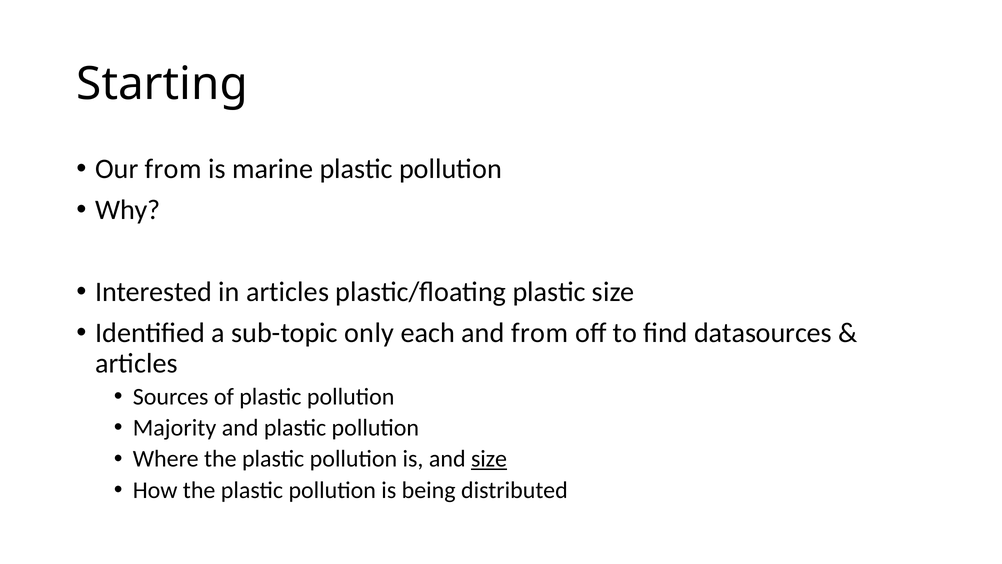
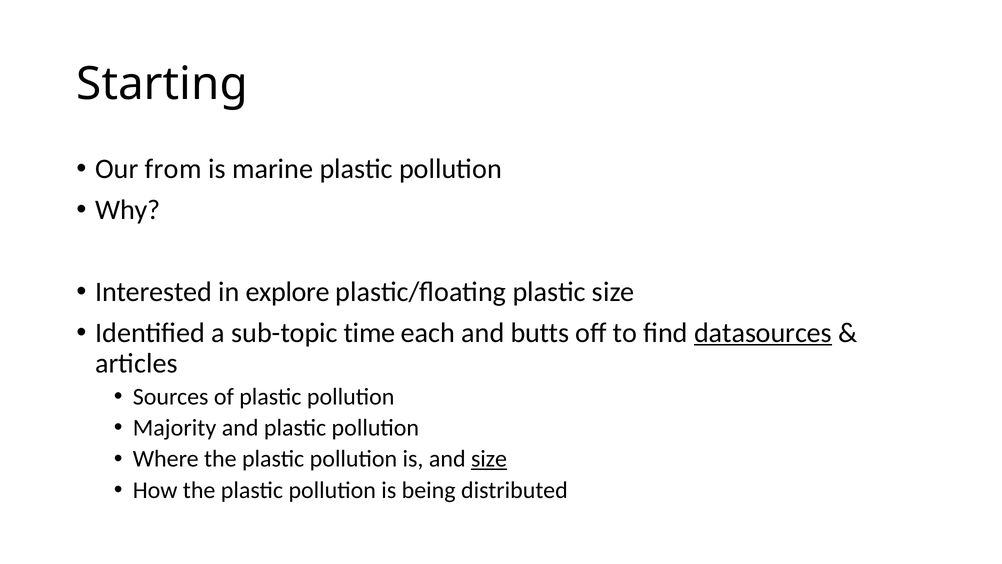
in articles: articles -> explore (288, 292)
only: only -> time (369, 333)
and from: from -> butts (540, 333)
datasources underline: none -> present (763, 333)
